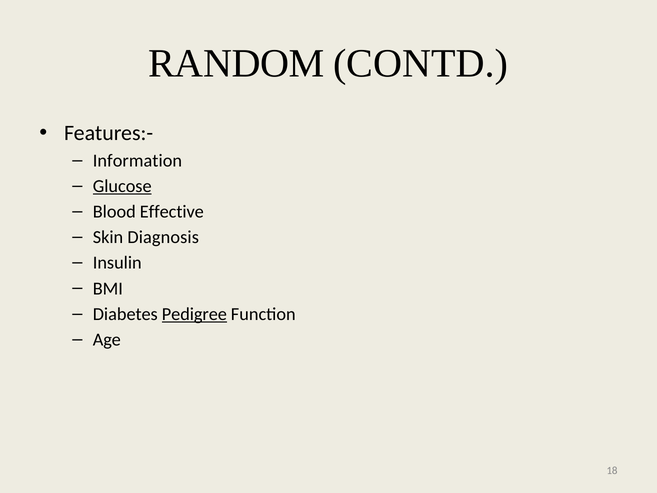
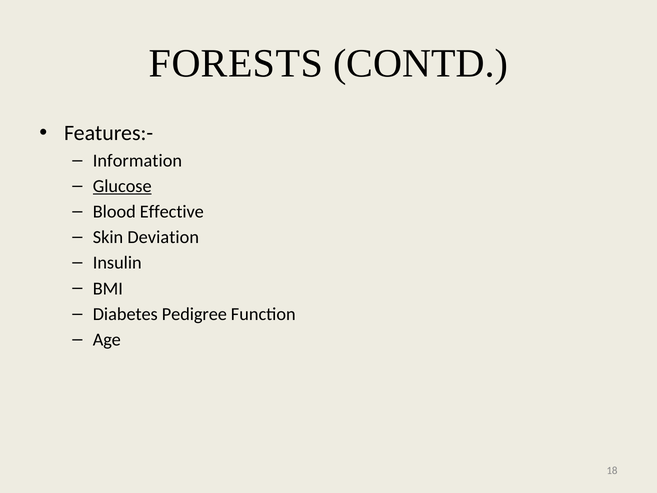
RANDOM: RANDOM -> FORESTS (236, 64)
Diagnosis: Diagnosis -> Deviation (163, 237)
Pedigree underline: present -> none (194, 314)
